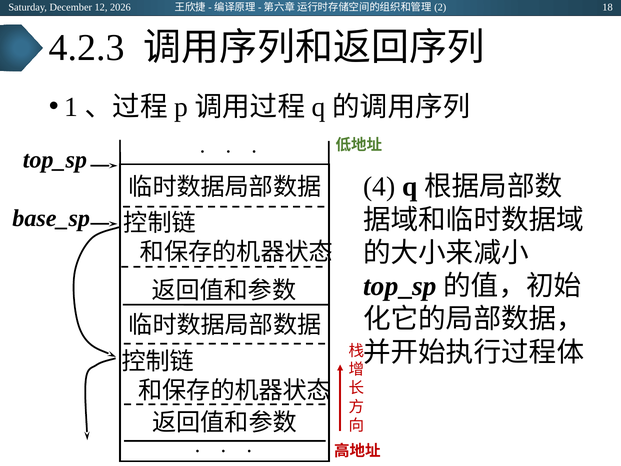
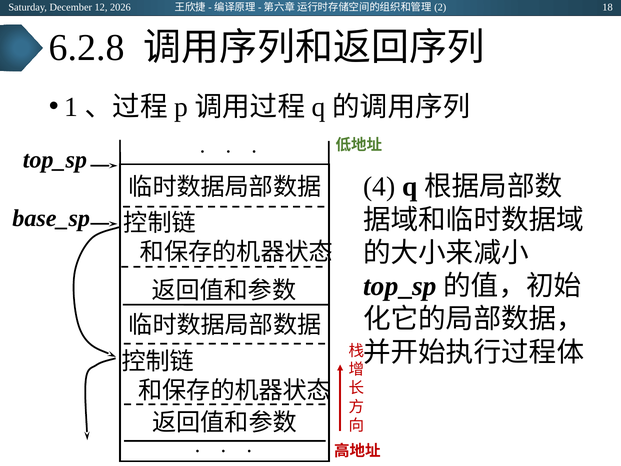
4.2.3: 4.2.3 -> 6.2.8 (87, 48)
